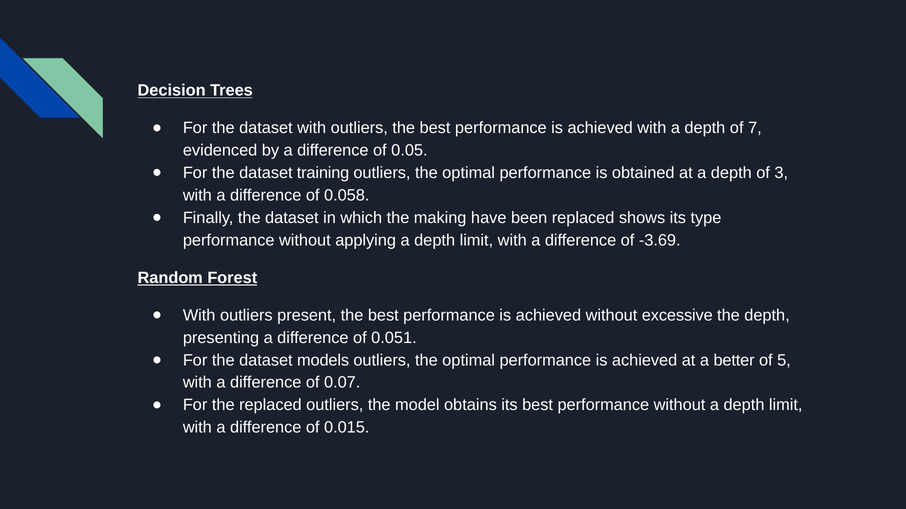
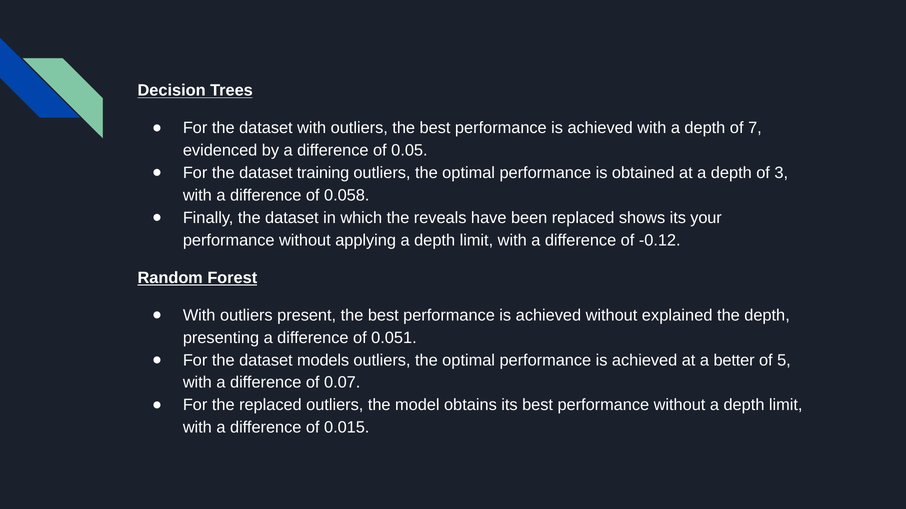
making: making -> reveals (440, 218)
type: type -> your (706, 218)
-3.69: -3.69 -> -0.12 (660, 241)
excessive: excessive -> explained (677, 316)
